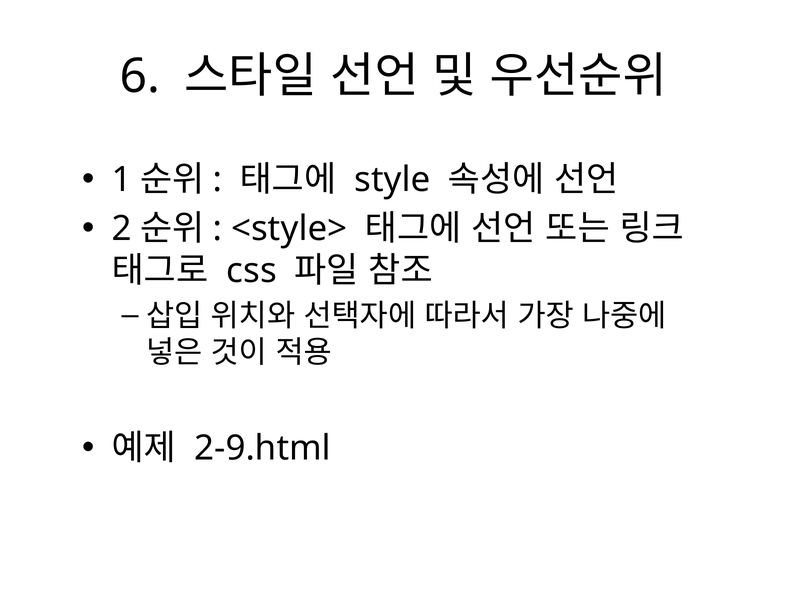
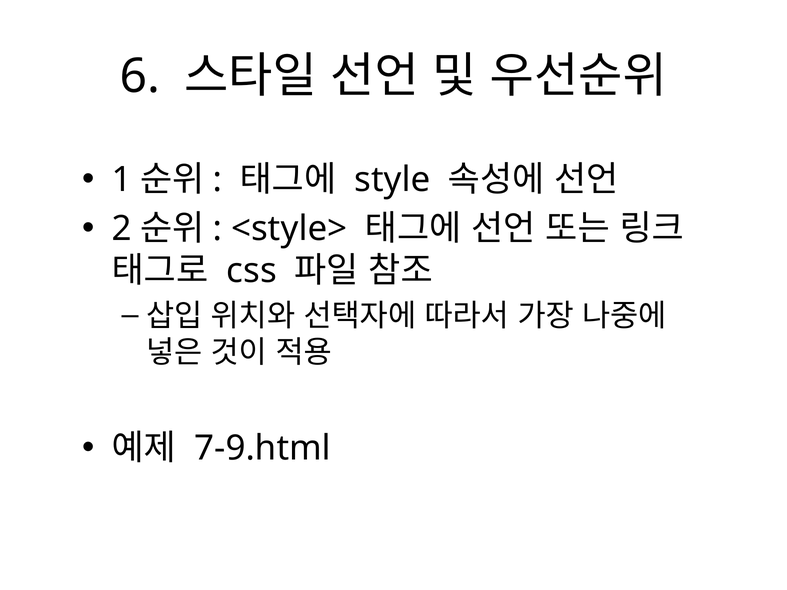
2-9.html: 2-9.html -> 7-9.html (263, 448)
